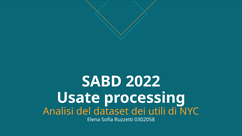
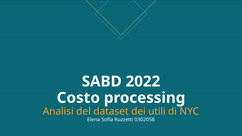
Usate: Usate -> Costo (78, 98)
